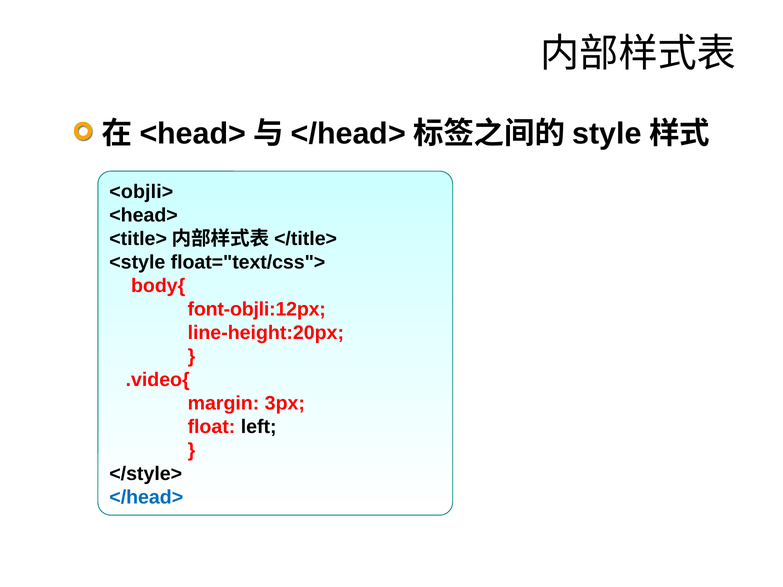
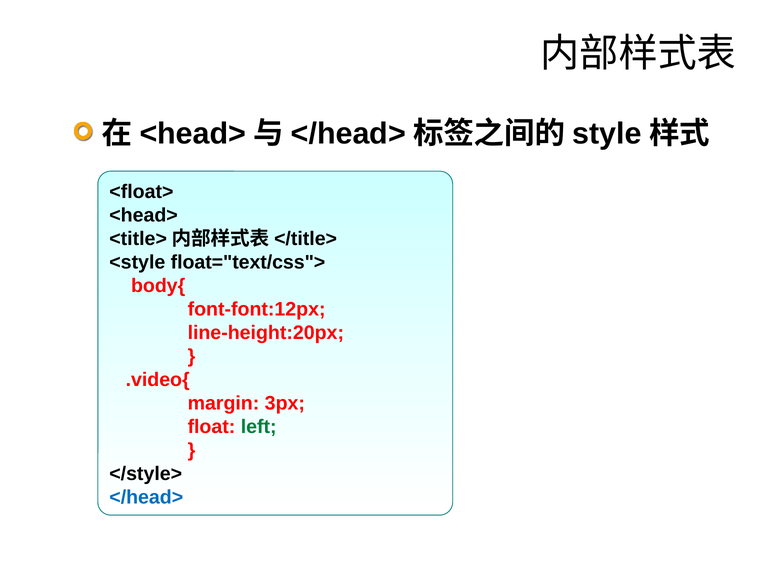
<objli>: <objli> -> <float> (141, 192)
font-objli:12px: font-objli:12px -> font-font:12px (257, 309)
left colour: black -> green (259, 427)
